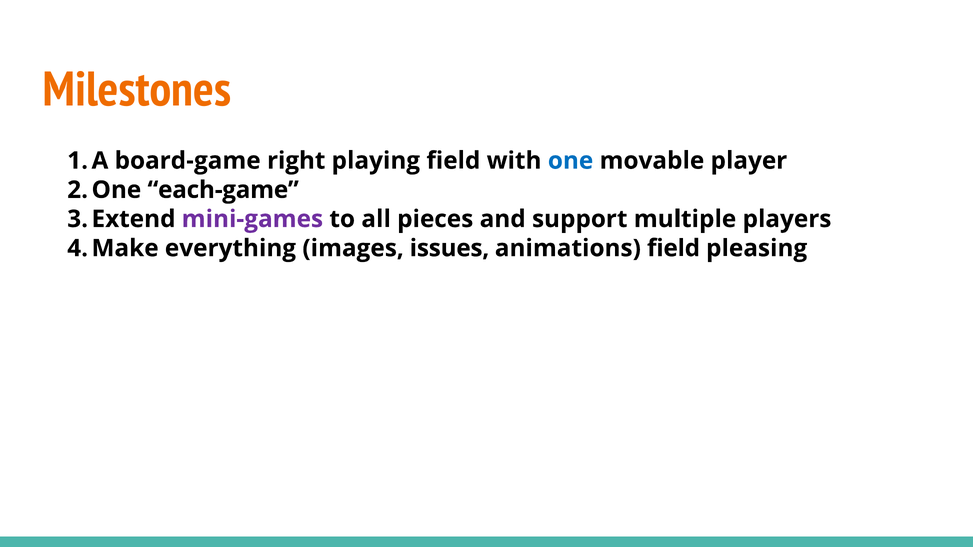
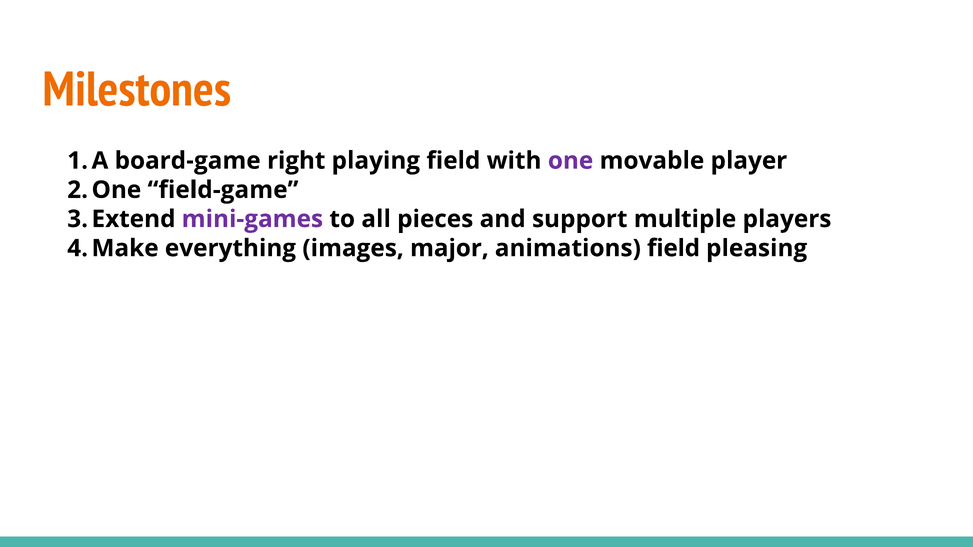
one colour: blue -> purple (571, 161)
each-game: each-game -> field-game (223, 190)
issues: issues -> major (449, 248)
